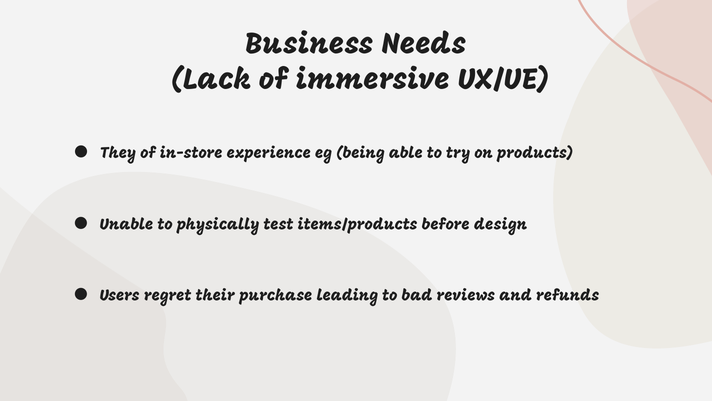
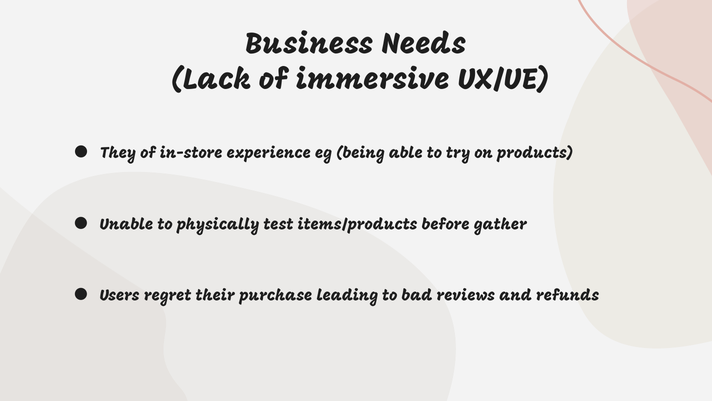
design: design -> gather (501, 224)
